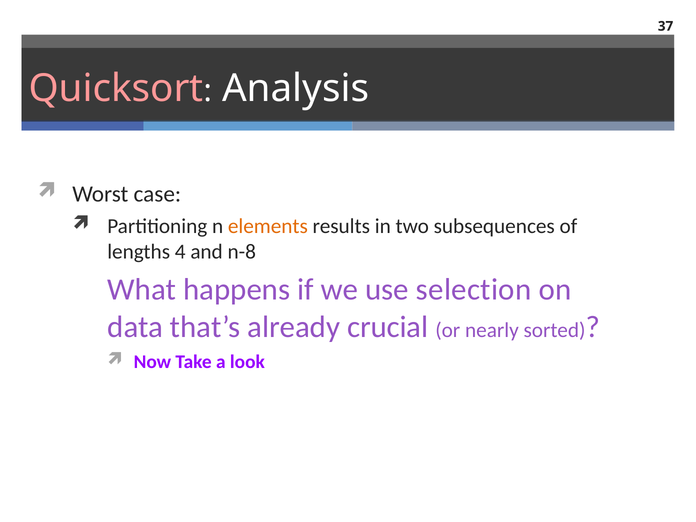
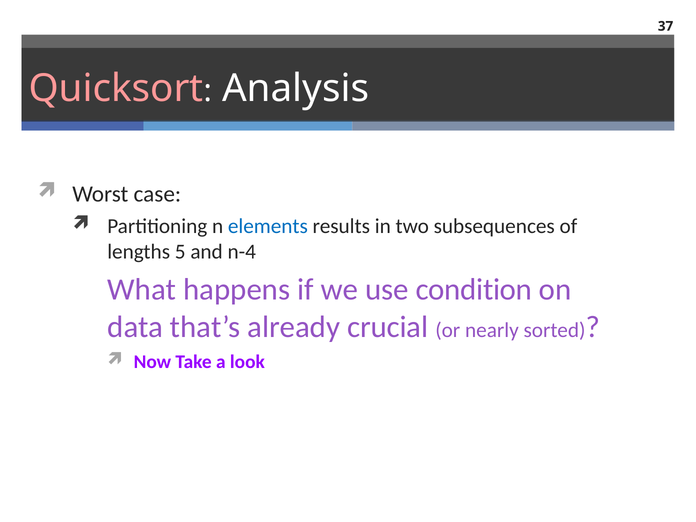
elements colour: orange -> blue (268, 226)
4: 4 -> 5 (180, 252)
n-8: n-8 -> n-4 (242, 252)
selection: selection -> condition (474, 290)
